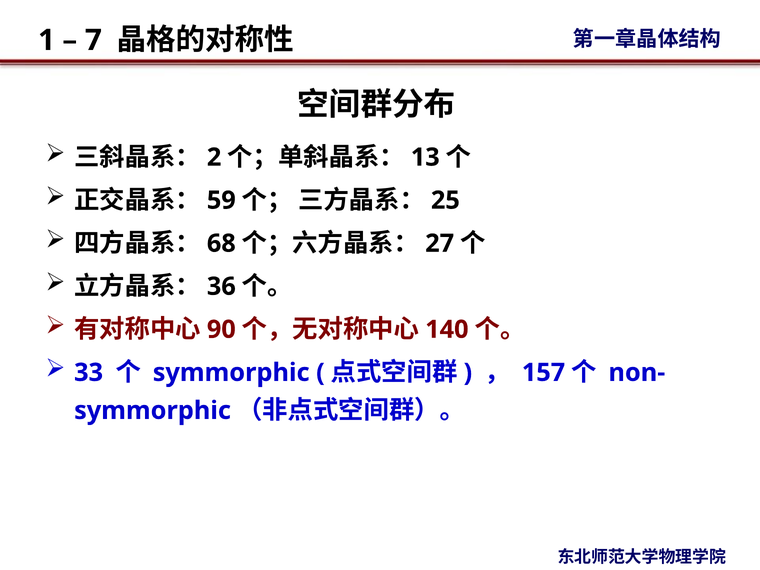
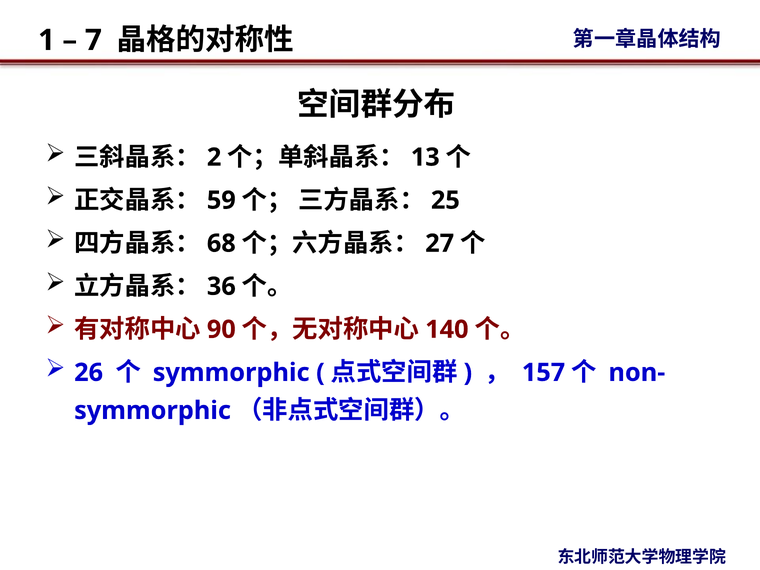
33: 33 -> 26 (89, 373)
